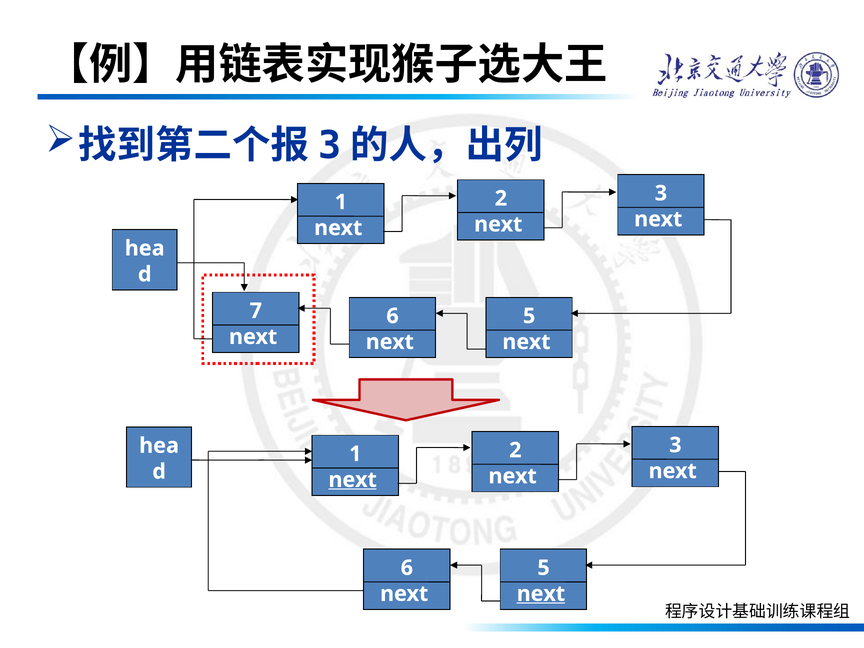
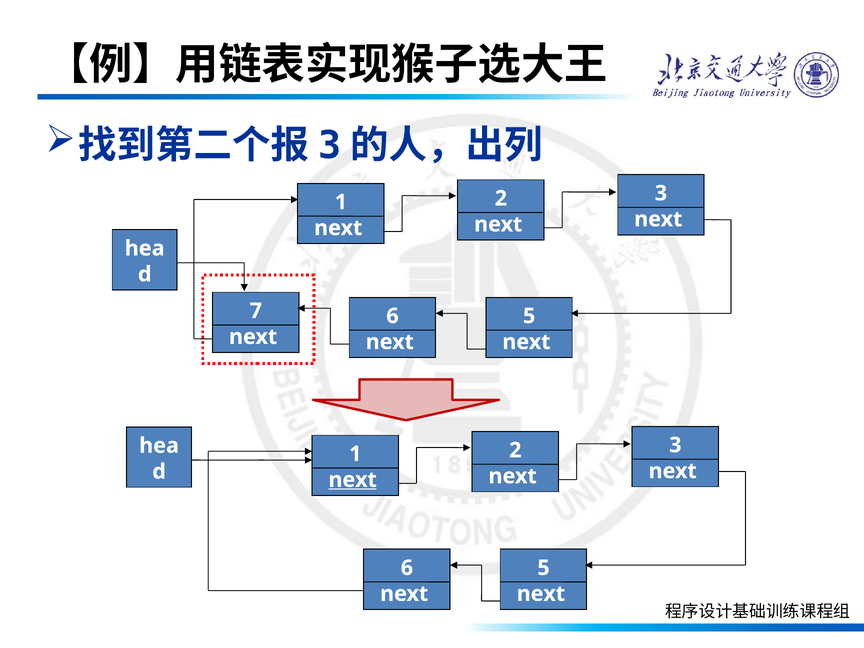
next underline: present -> none (541, 594)
